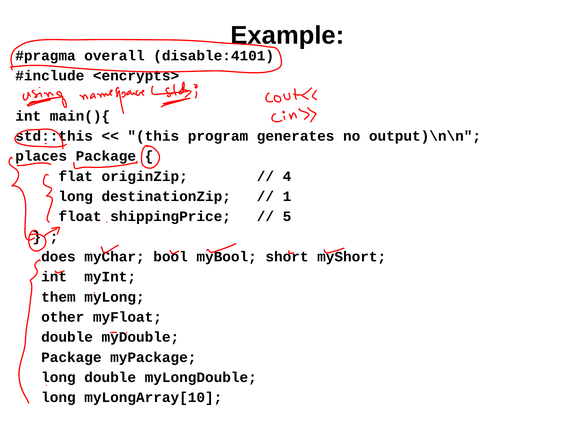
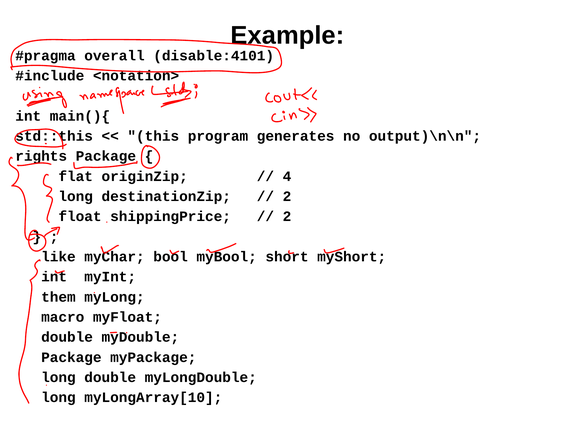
<encrypts>: <encrypts> -> <notation> (136, 76)
places: places -> rights (41, 156)
1: 1 -> 2 (287, 197)
5: 5 -> 2 (287, 217)
does: does -> like (58, 257)
other: other -> macro (63, 317)
